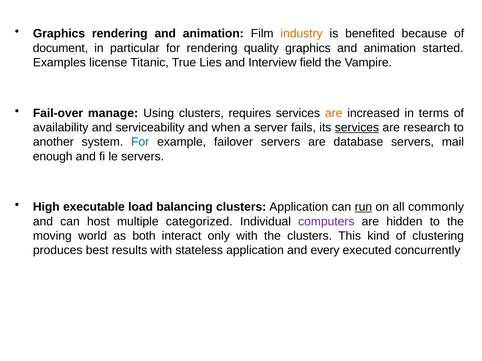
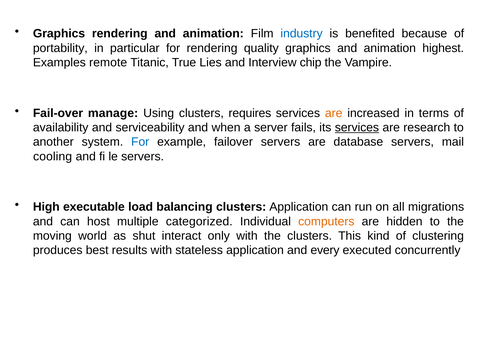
industry colour: orange -> blue (302, 34)
document: document -> portability (60, 48)
started: started -> highest (443, 48)
license: license -> remote (108, 63)
field: field -> chip (311, 63)
enough: enough -> cooling (53, 157)
run underline: present -> none (363, 207)
commonly: commonly -> migrations (436, 207)
computers colour: purple -> orange (326, 222)
both: both -> shut (144, 236)
